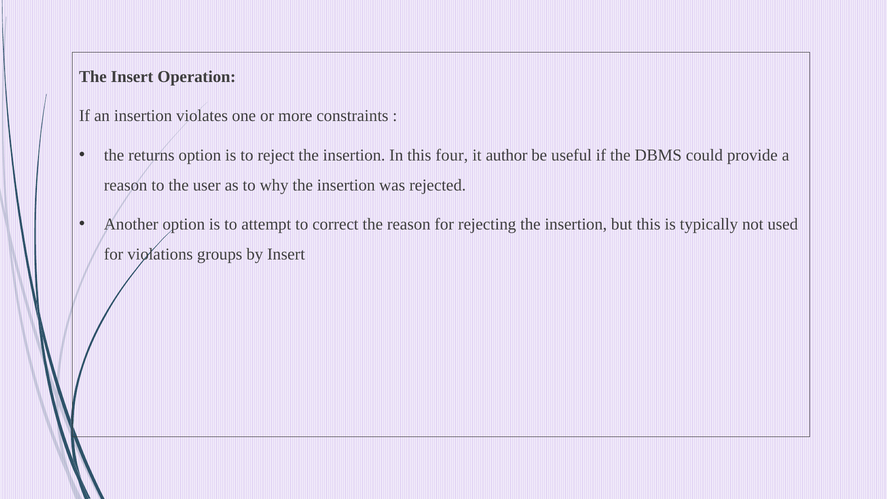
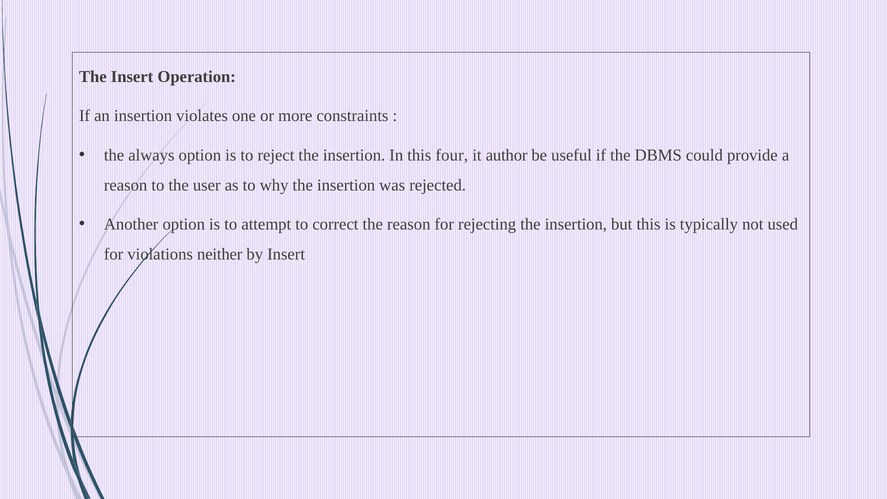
returns: returns -> always (151, 155)
groups: groups -> neither (220, 254)
